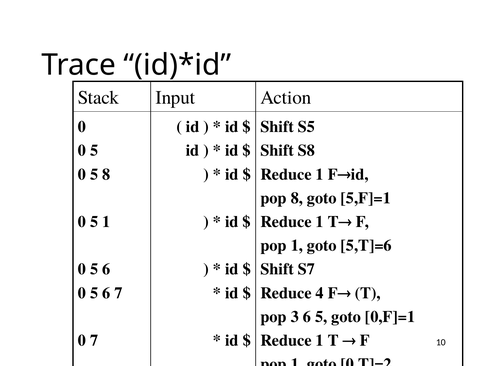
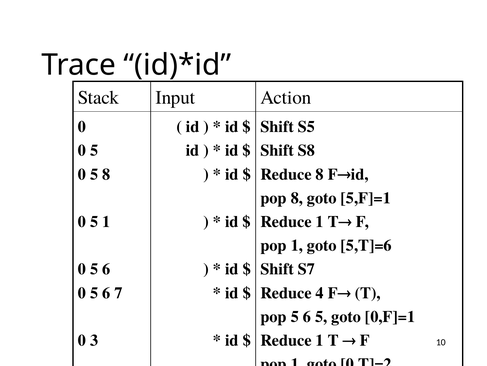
1: 1 -> 8 (320, 174)
pop 3: 3 -> 5 (295, 316)
0 7: 7 -> 3 (94, 340)
